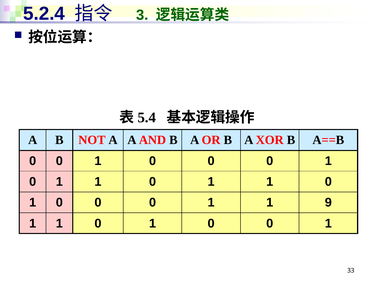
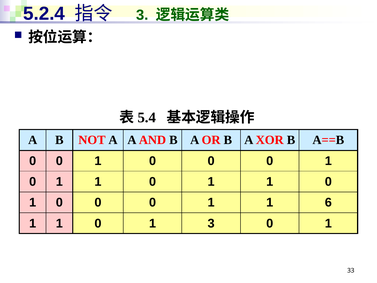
9: 9 -> 6 (328, 202)
0: 0 -> 3 (211, 223)
